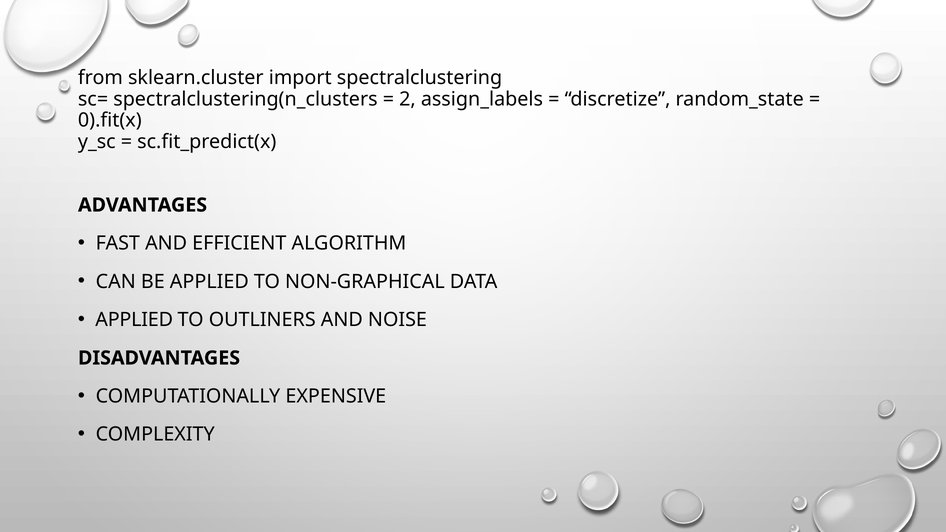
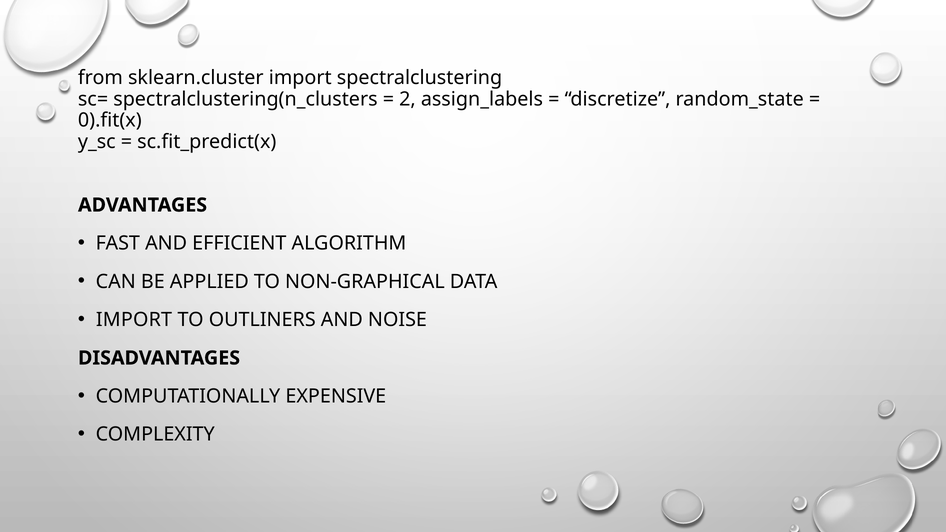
APPLIED: APPLIED -> IMPORT (134, 320)
